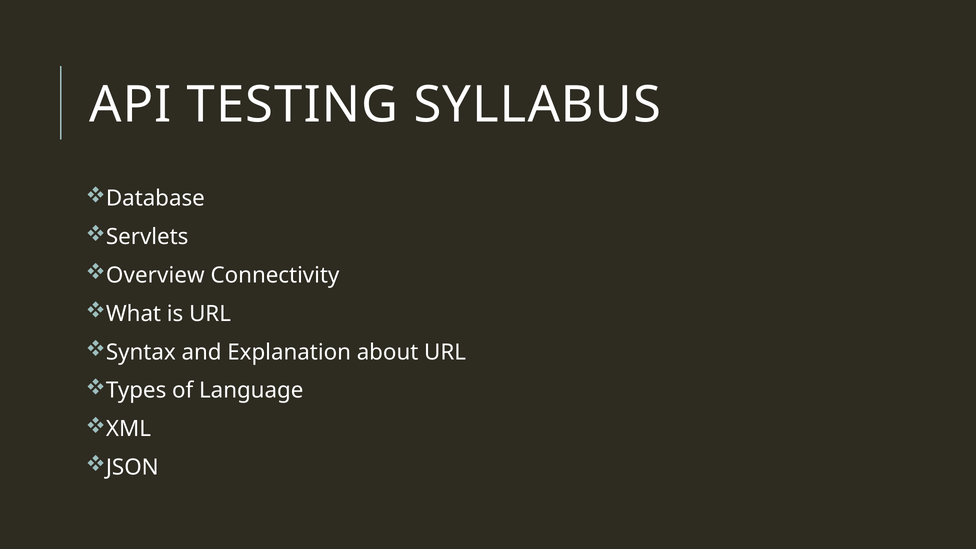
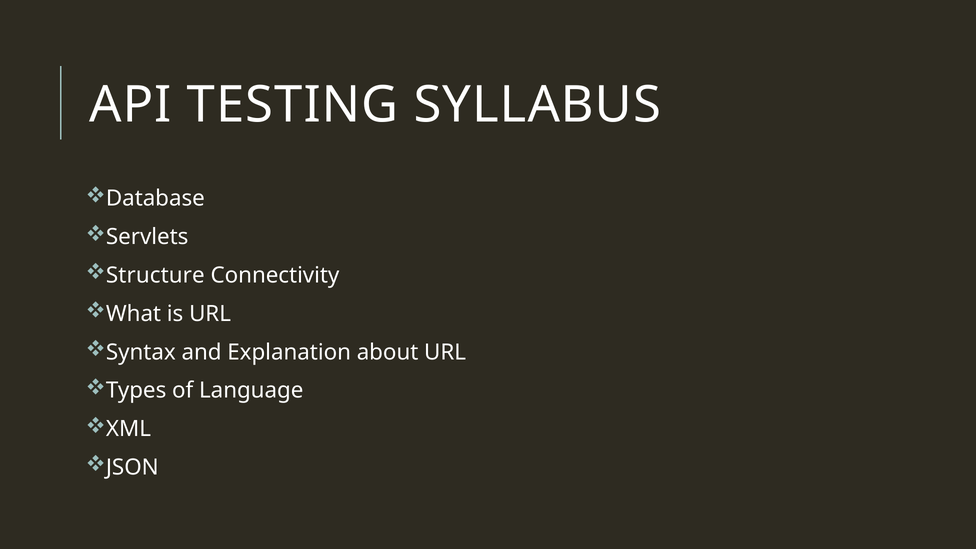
Overview: Overview -> Structure (155, 275)
